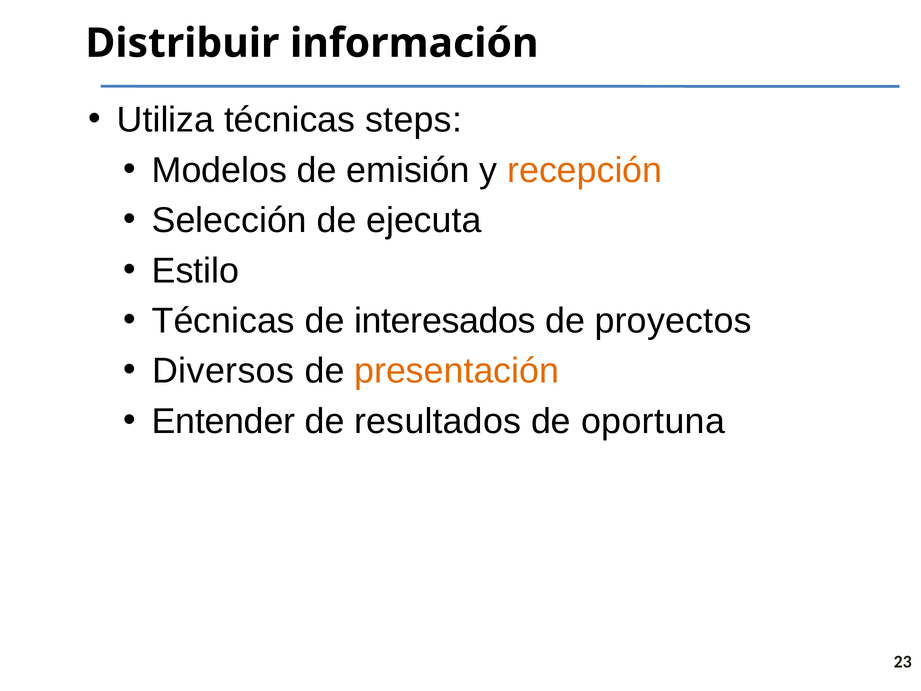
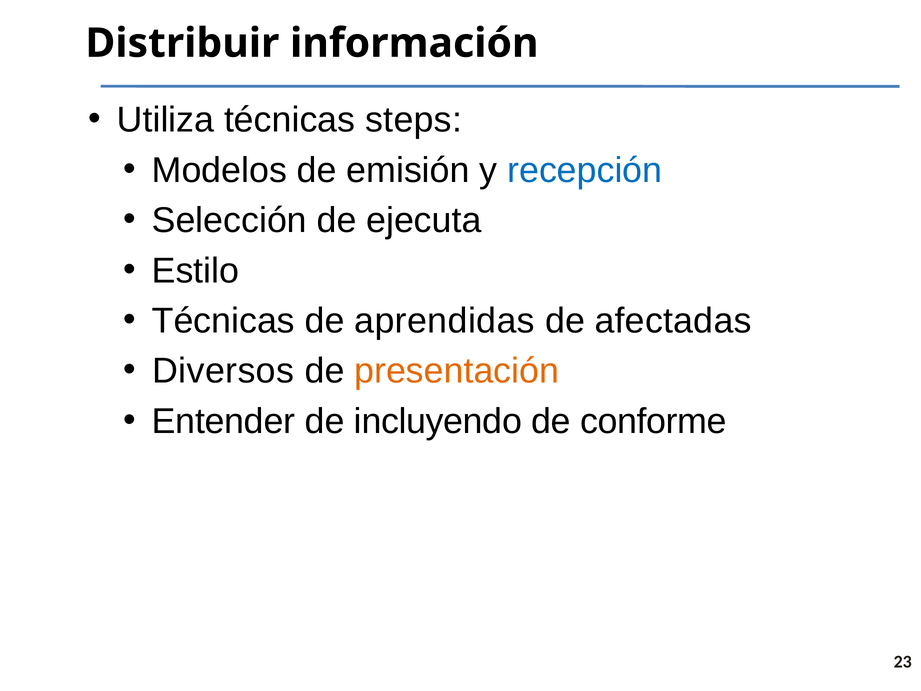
recepción colour: orange -> blue (585, 170)
interesados: interesados -> aprendidas (445, 321)
proyectos: proyectos -> afectadas (673, 321)
resultados: resultados -> incluyendo (438, 421)
oportuna: oportuna -> conforme (653, 421)
